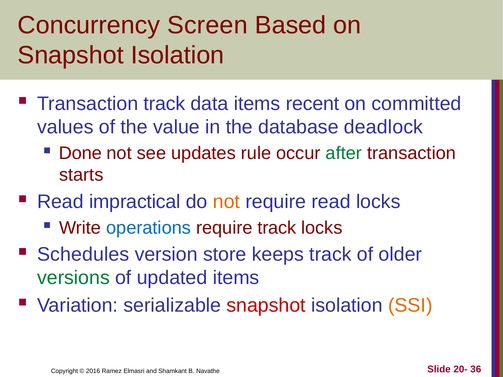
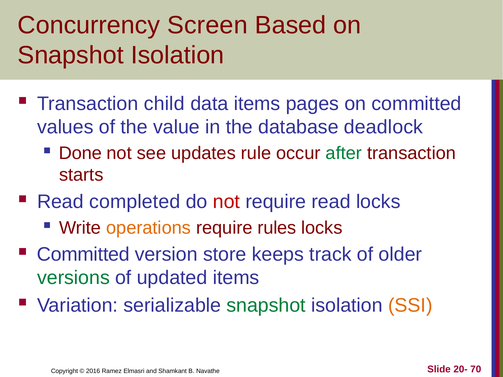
Transaction track: track -> child (164, 104)
recent: recent -> pages (312, 104)
impractical: impractical -> completed (135, 202)
not colour: orange -> red (226, 202)
operations colour: blue -> orange (149, 228)
require track: track -> rules (277, 228)
Schedules: Schedules -> Committed (83, 255)
snapshot colour: red -> green (266, 305)
36: 36 -> 70 (476, 370)
